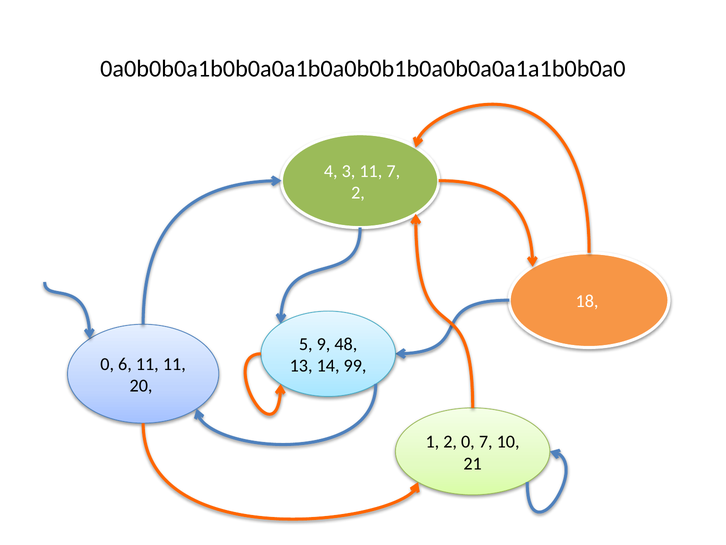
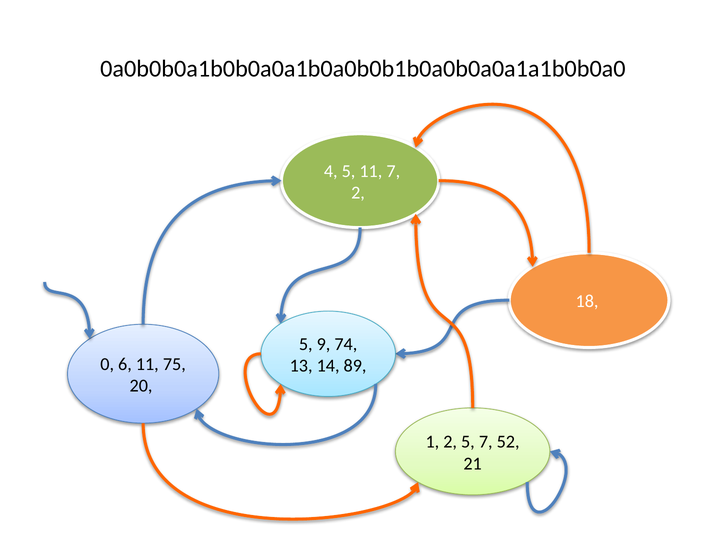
4 3: 3 -> 5 (349, 171)
48: 48 -> 74 (346, 344)
11 11: 11 -> 75 (174, 364)
99: 99 -> 89 (355, 366)
2 0: 0 -> 5 (468, 441)
10: 10 -> 52 (508, 441)
